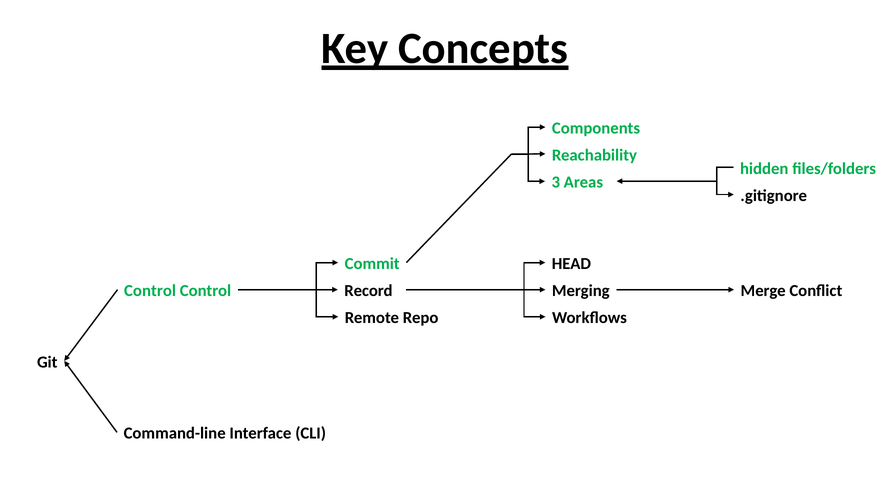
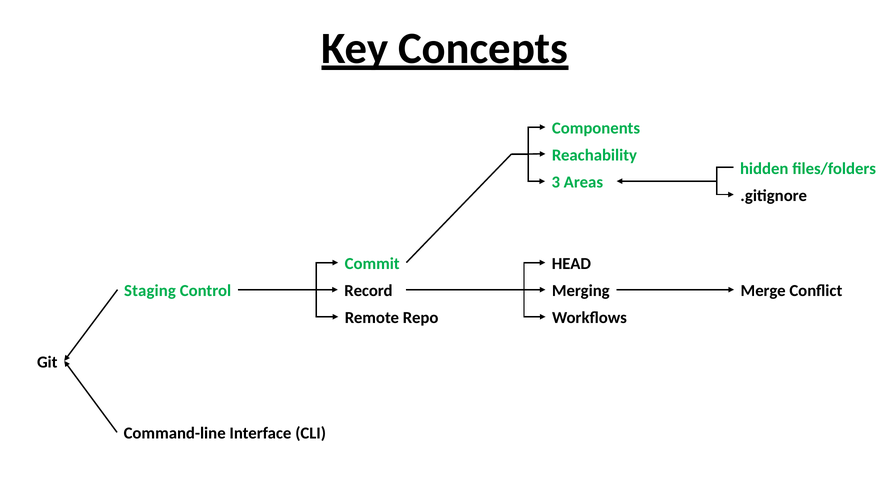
Control: Control -> Staging (150, 291)
